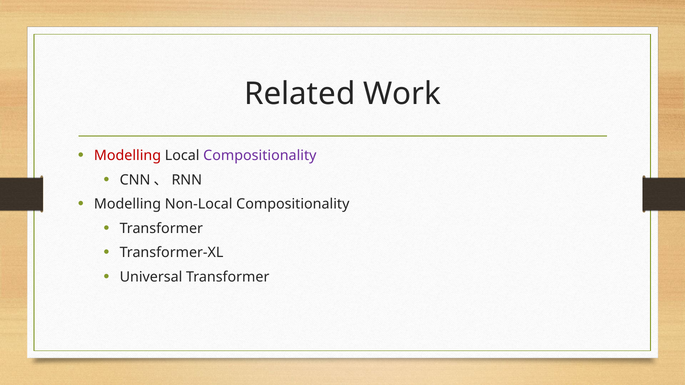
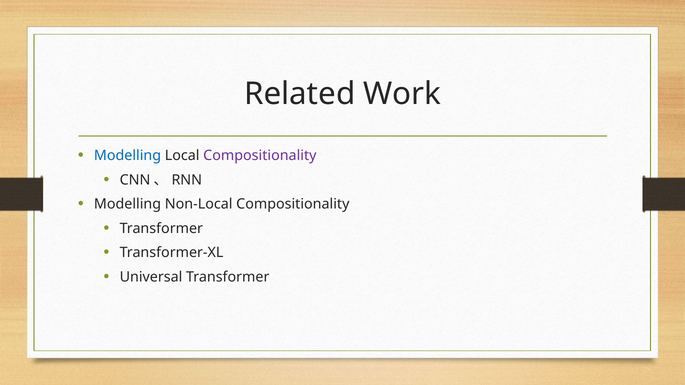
Modelling colour: red -> blue (128, 156)
